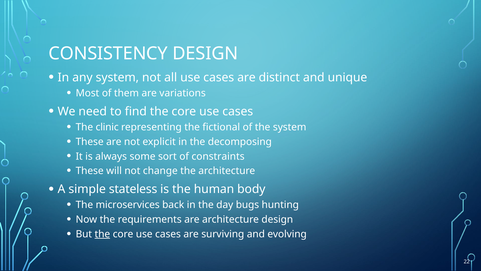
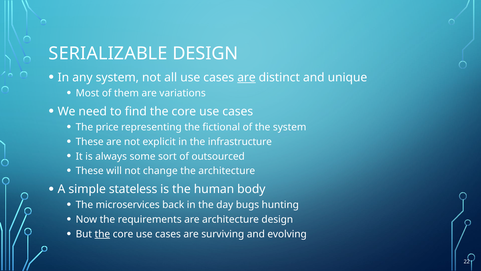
CONSISTENCY: CONSISTENCY -> SERIALIZABLE (108, 53)
are underline: none -> present (246, 77)
clinic: clinic -> price (107, 127)
decomposing: decomposing -> infrastructure (240, 142)
constraints: constraints -> outsourced (218, 156)
